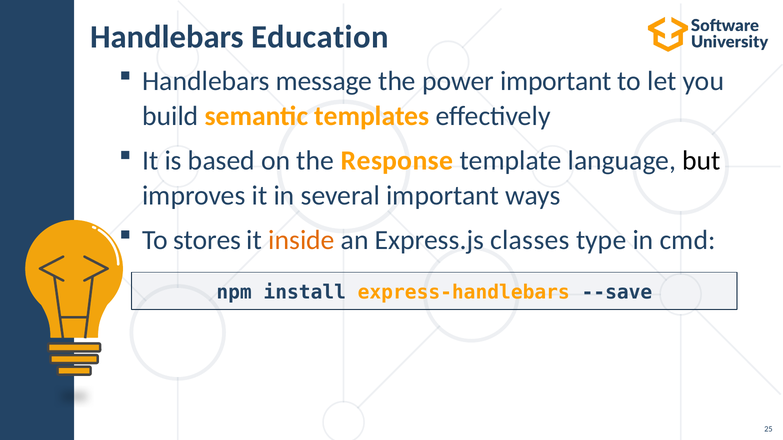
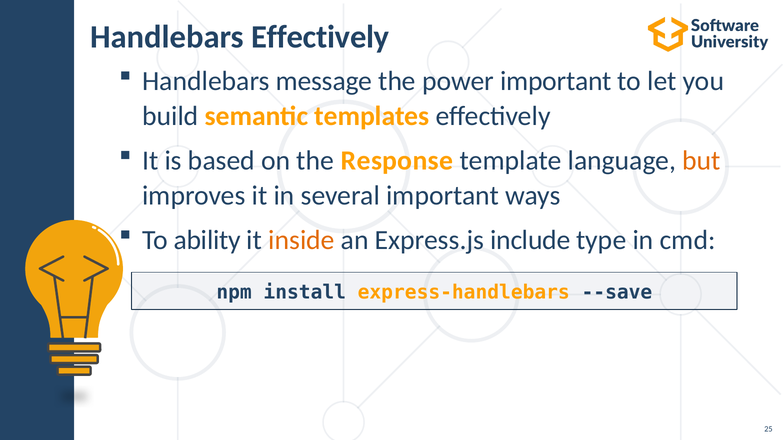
Handlebars Education: Education -> Effectively (320, 37)
but colour: black -> orange (701, 161)
stores: stores -> ability (207, 240)
classes: classes -> include (530, 240)
